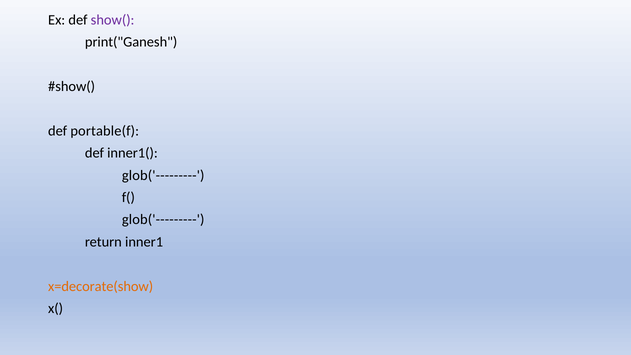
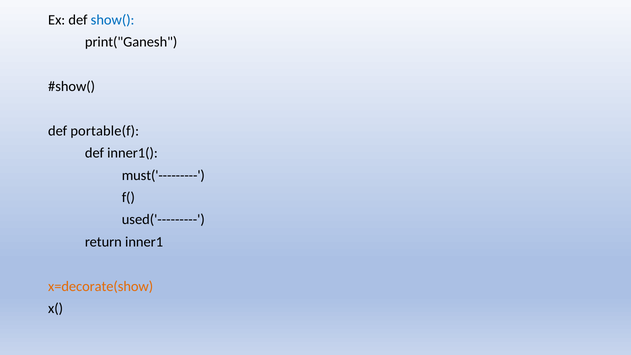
show( colour: purple -> blue (113, 20)
glob('---------: glob('--------- -> must('--------- (163, 175)
glob('---------: glob('--------- -> used('--------- (163, 220)
